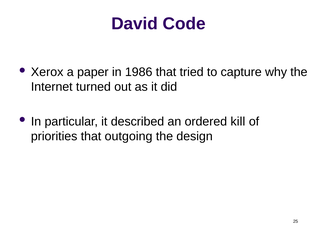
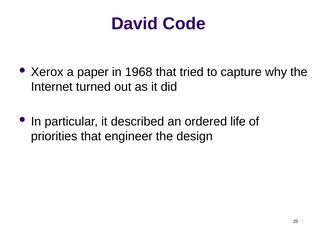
1986: 1986 -> 1968 (139, 72)
kill: kill -> life (238, 121)
outgoing: outgoing -> engineer (129, 136)
